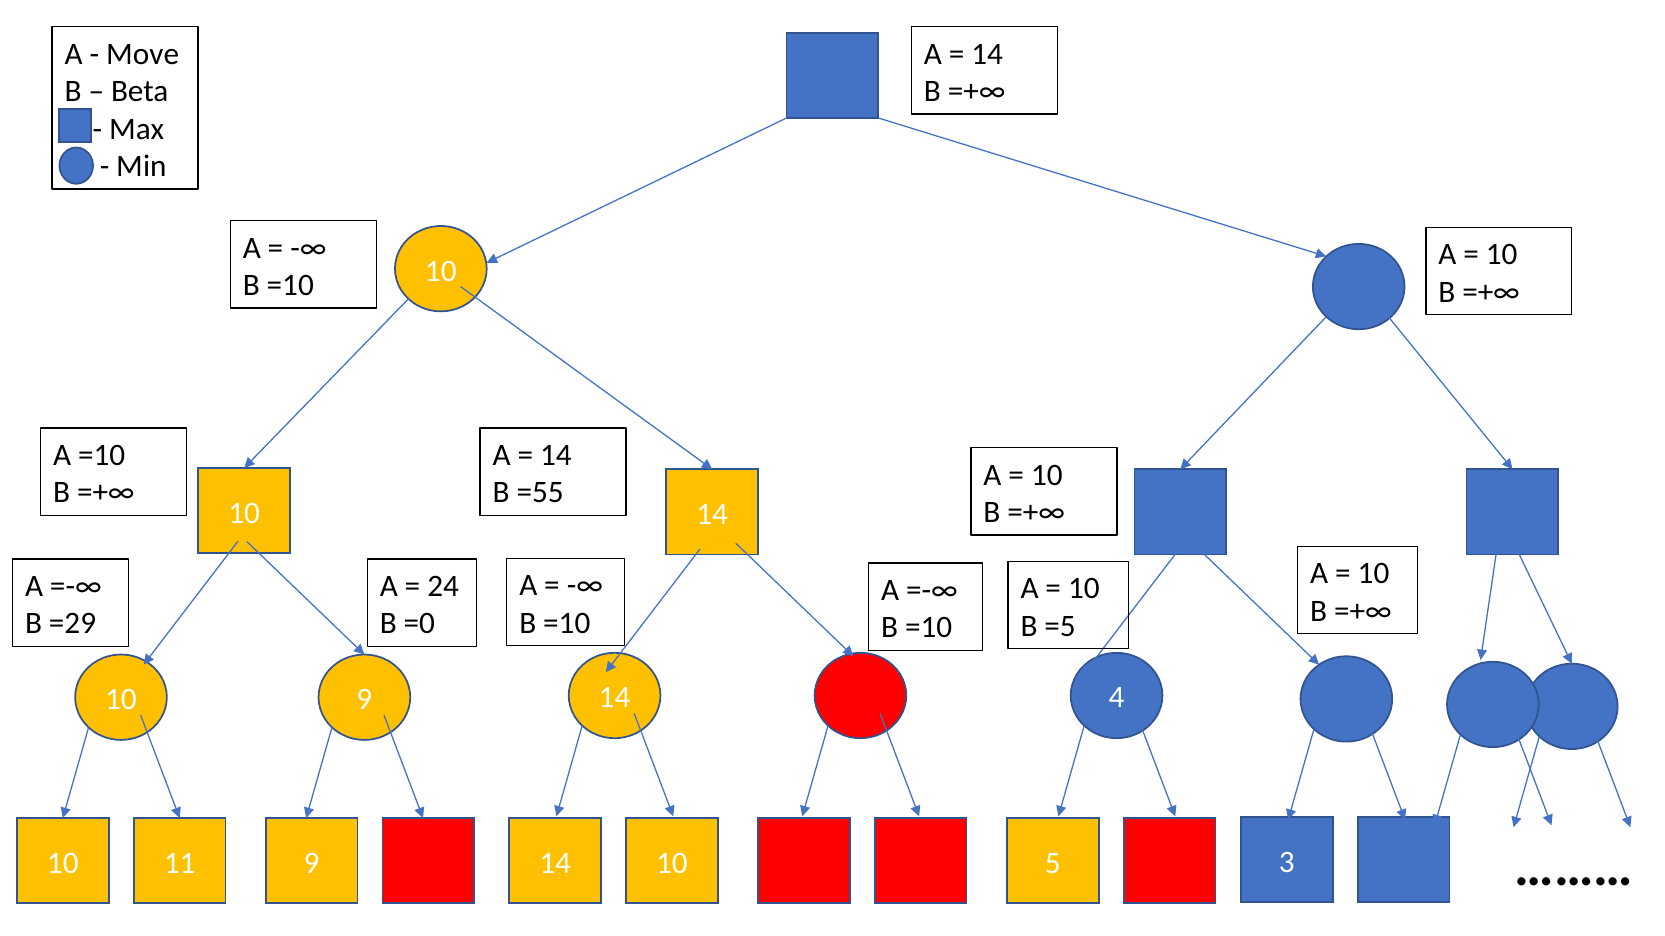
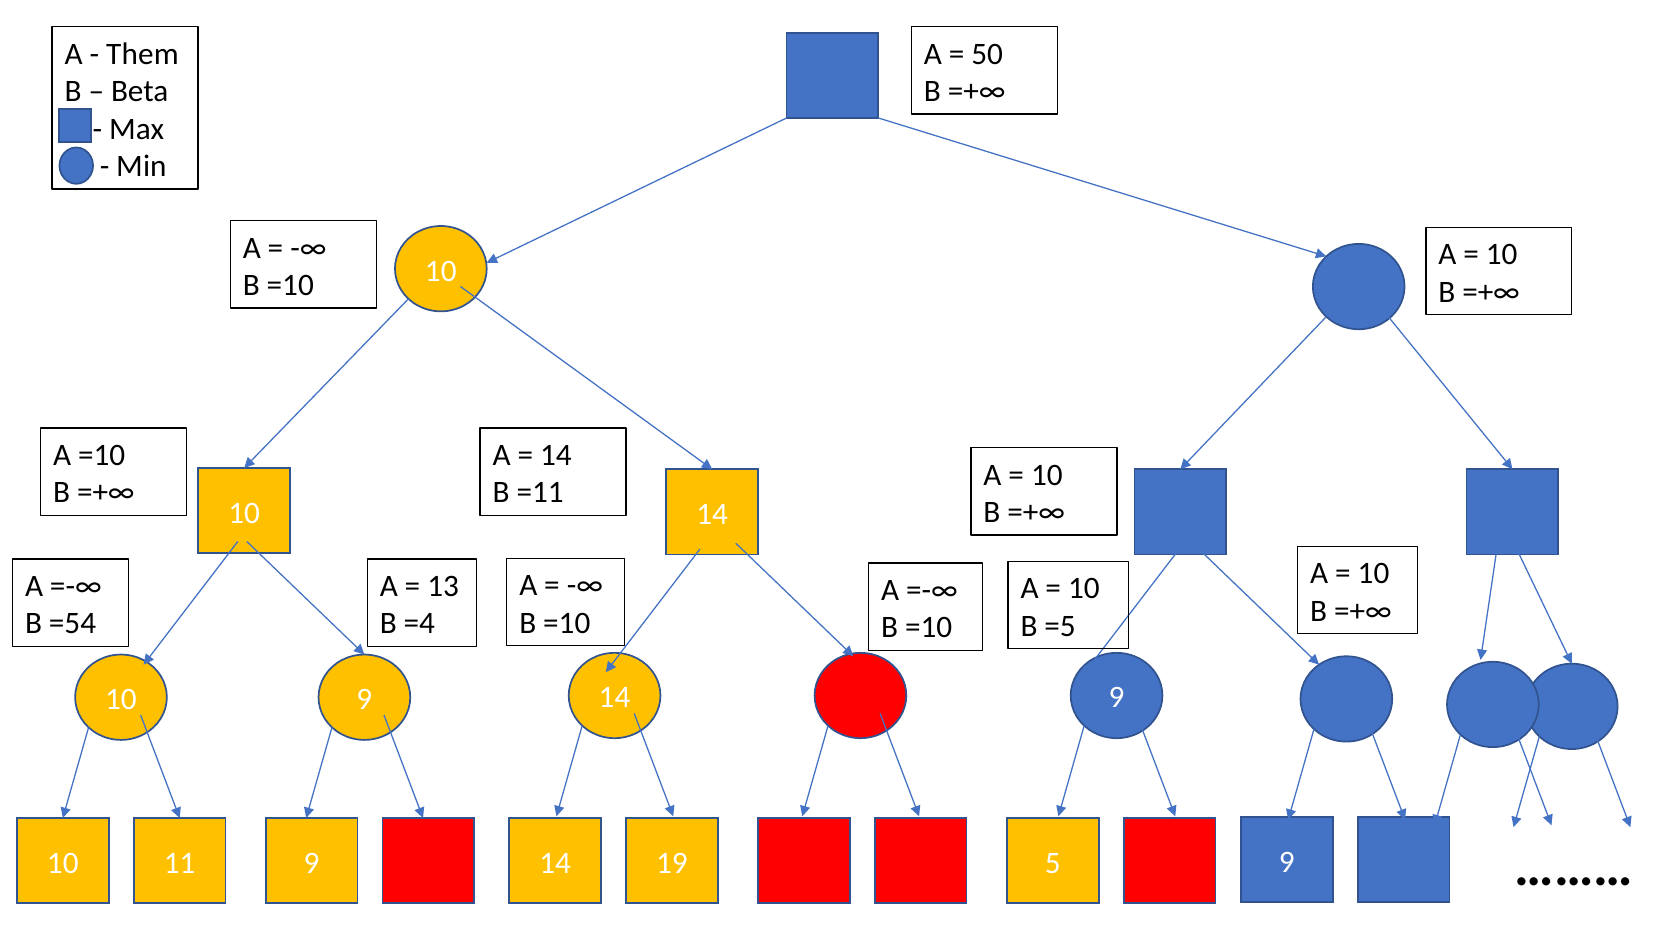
Move: Move -> Them (143, 54)
14: 14 -> 50 (987, 54)
=55: =55 -> =11 (540, 493)
24: 24 -> 13 (443, 586)
=29: =29 -> =54 (73, 624)
=0: =0 -> =4 (419, 624)
14 4: 4 -> 9 (1117, 698)
9 10: 10 -> 19 (672, 863)
5 3: 3 -> 9 (1287, 862)
